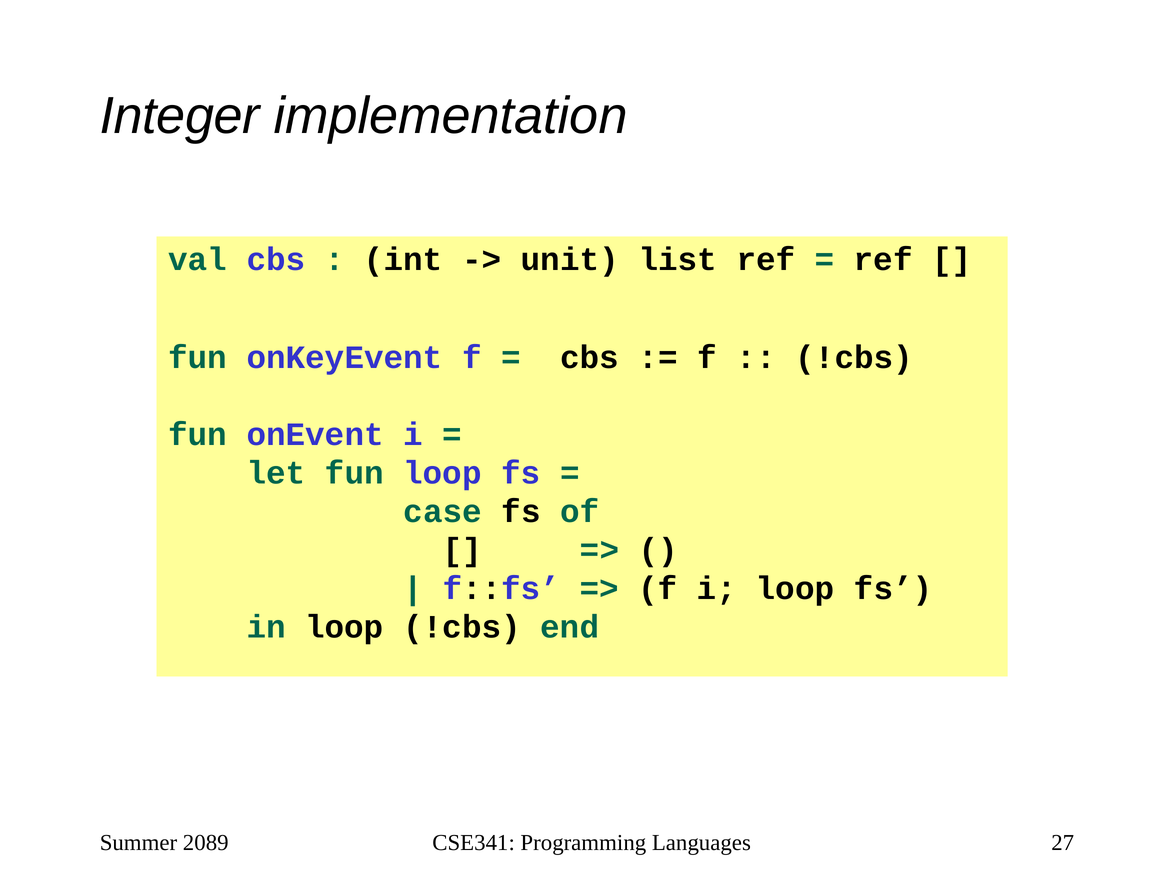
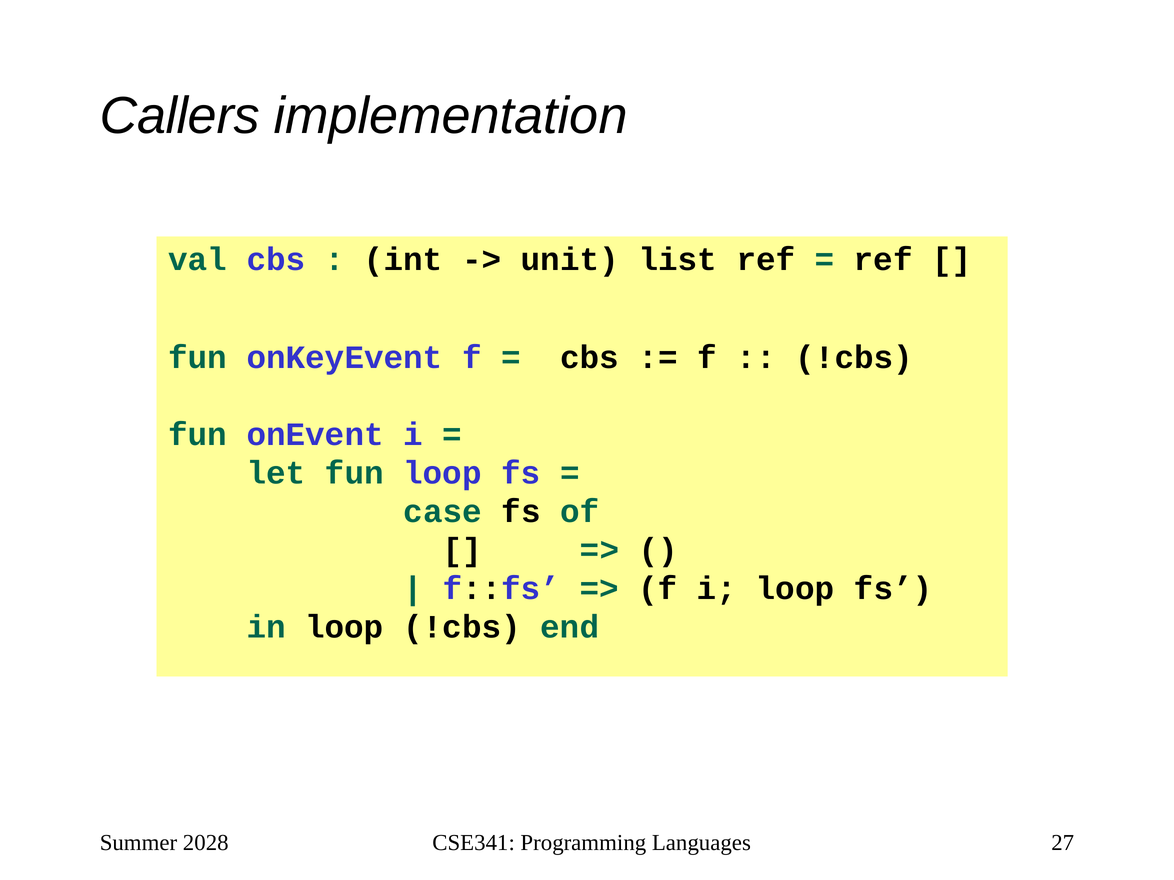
Integer: Integer -> Callers (180, 116)
2089: 2089 -> 2028 (206, 843)
